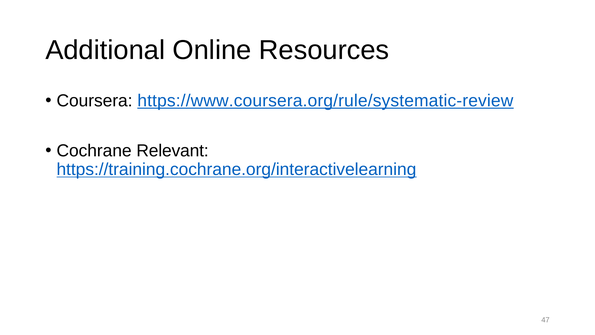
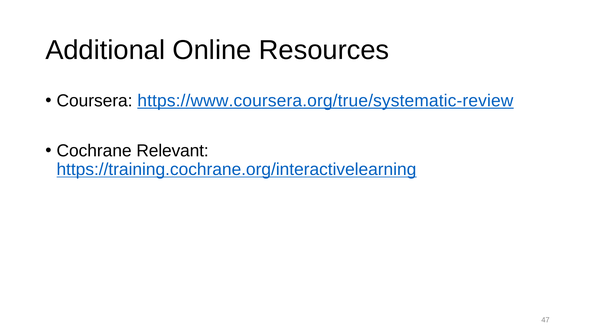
https://www.coursera.org/rule/systematic-review: https://www.coursera.org/rule/systematic-review -> https://www.coursera.org/true/systematic-review (325, 101)
